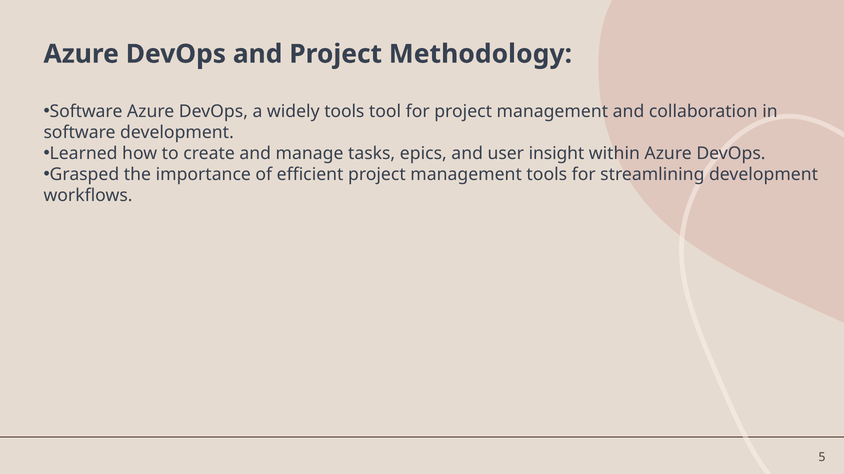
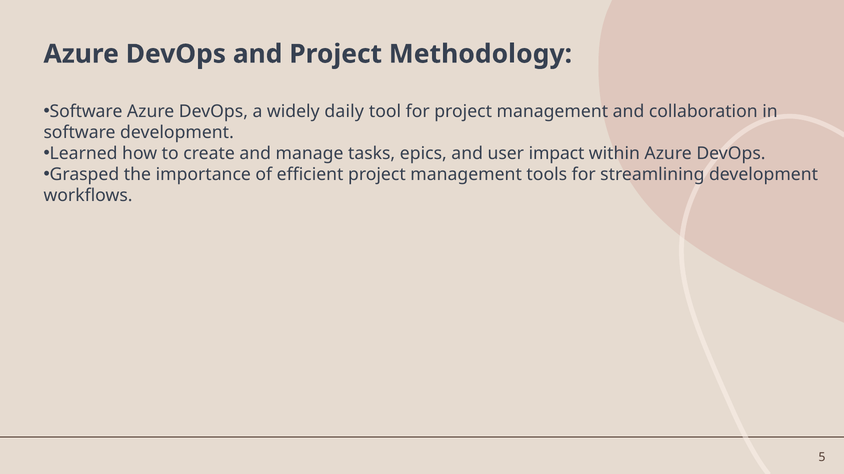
widely tools: tools -> daily (344, 111)
insight: insight -> impact (557, 154)
